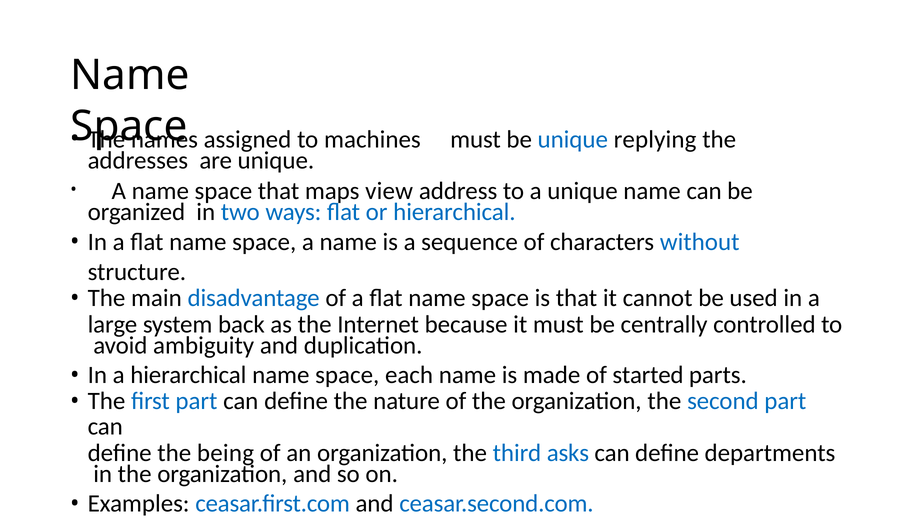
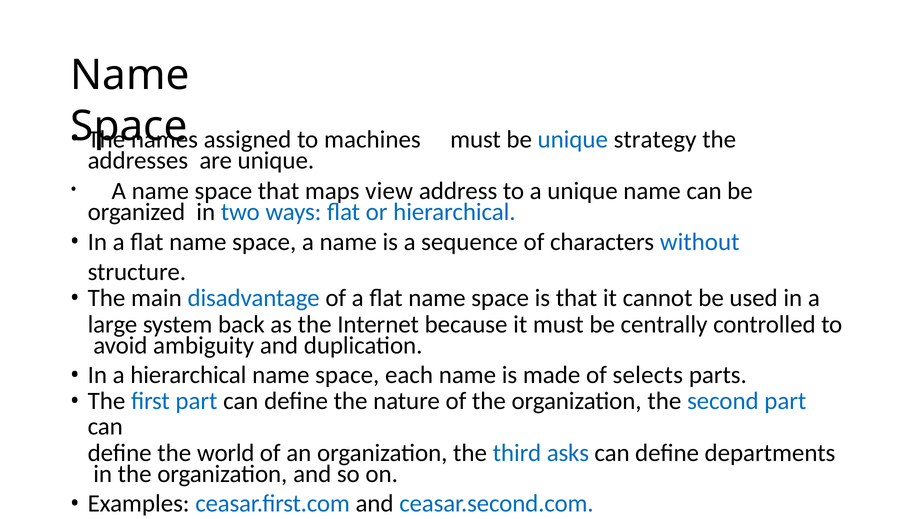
replying: replying -> strategy (655, 140)
started: started -> selects (648, 375)
being: being -> world (226, 453)
